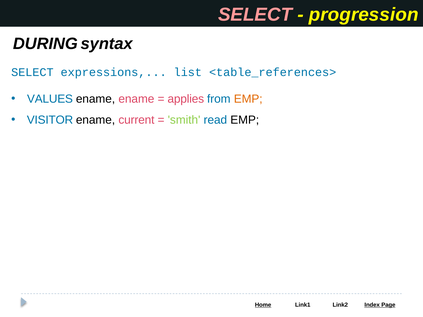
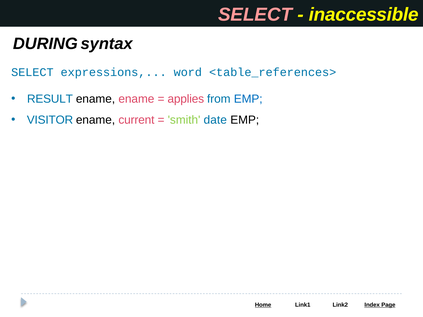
progression: progression -> inaccessible (364, 15)
list: list -> word (188, 72)
VALUES: VALUES -> RESULT (50, 99)
EMP colour: orange -> blue (248, 99)
read: read -> date (215, 120)
